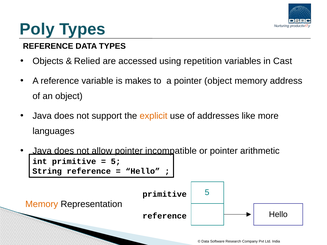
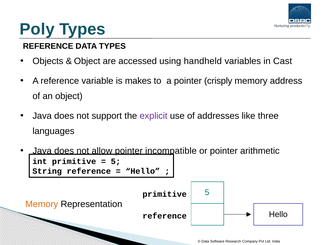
Relied: Relied -> Object (87, 61)
repetition: repetition -> handheld (203, 61)
pointer object: object -> crisply (218, 81)
explicit colour: orange -> purple (154, 116)
more: more -> three (268, 116)
